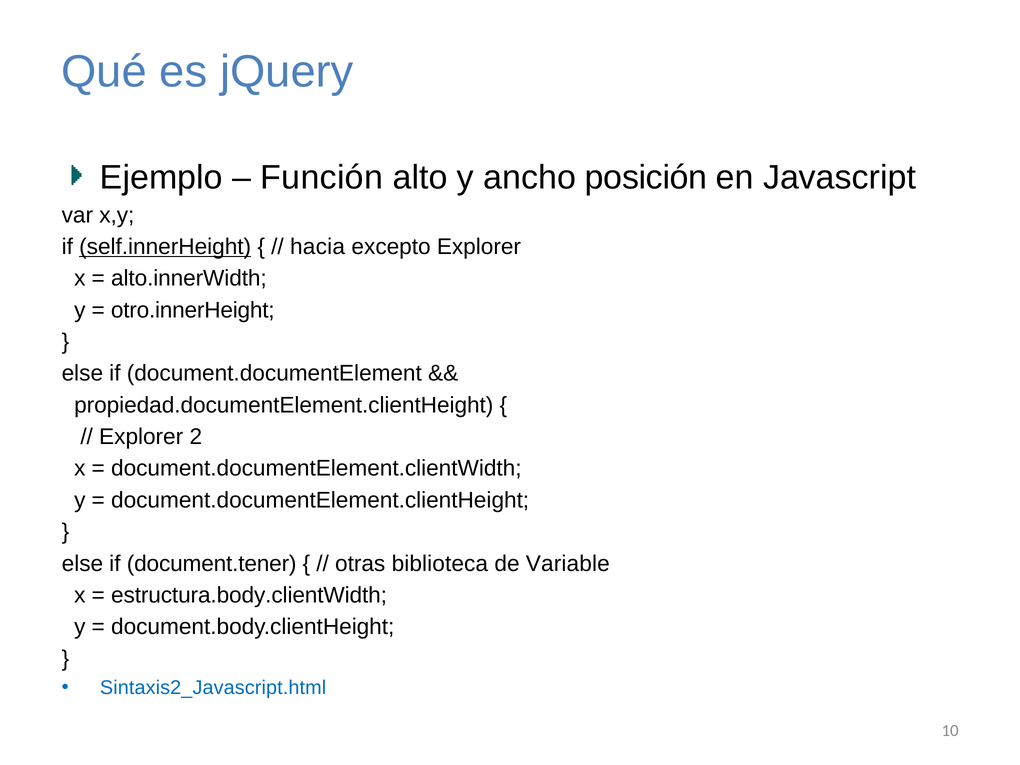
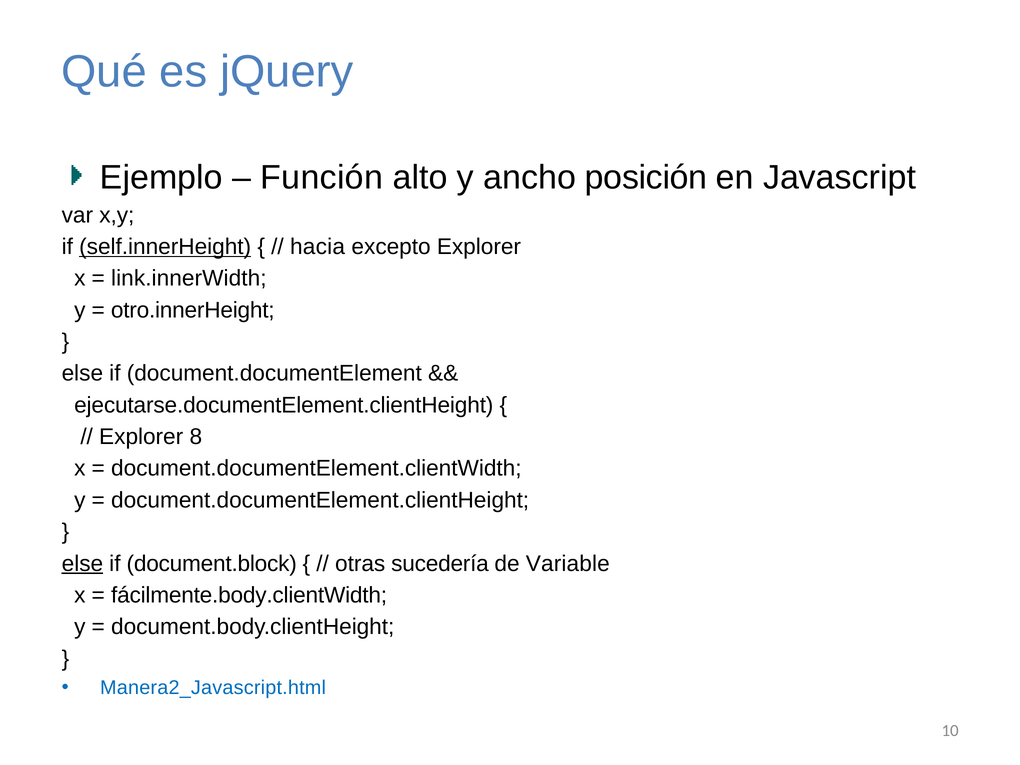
alto.innerWidth: alto.innerWidth -> link.innerWidth (189, 278)
propiedad.documentElement.clientHeight: propiedad.documentElement.clientHeight -> ejecutarse.documentElement.clientHeight (284, 405)
2: 2 -> 8 (196, 437)
else underline: none -> present (82, 564)
document.tener: document.tener -> document.block (212, 564)
biblioteca: biblioteca -> sucedería (440, 564)
estructura.body.clientWidth: estructura.body.clientWidth -> fácilmente.body.clientWidth (249, 595)
Sintaxis2_Javascript.html: Sintaxis2_Javascript.html -> Manera2_Javascript.html (213, 688)
